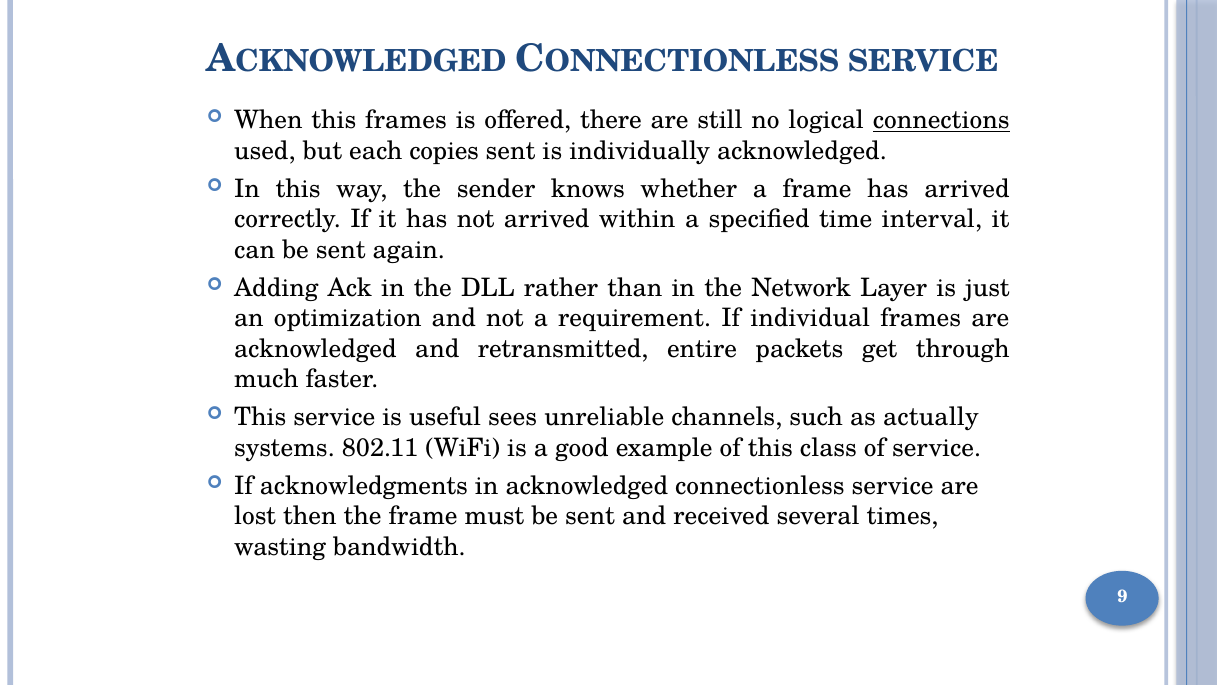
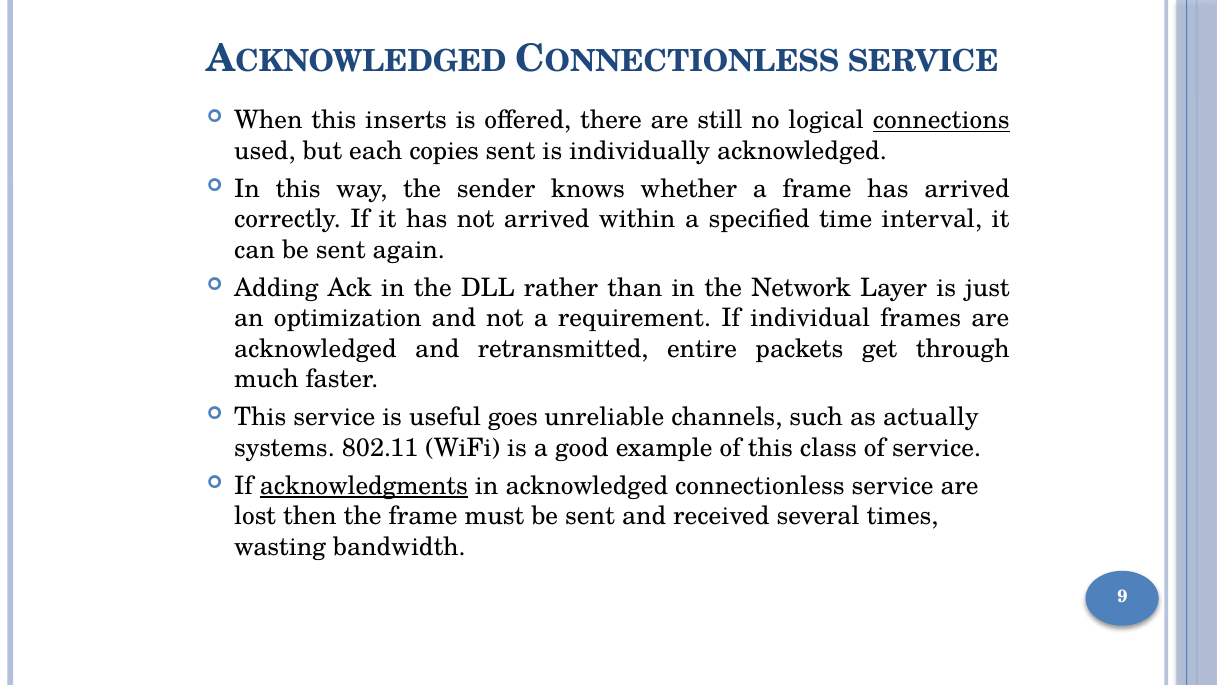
this frames: frames -> inserts (406, 120)
sees: sees -> goes (513, 417)
acknowledgments underline: none -> present (364, 486)
